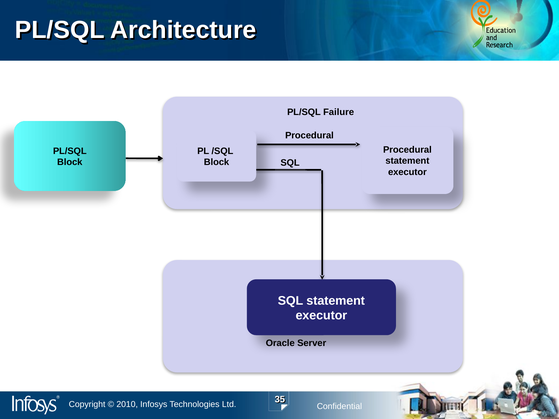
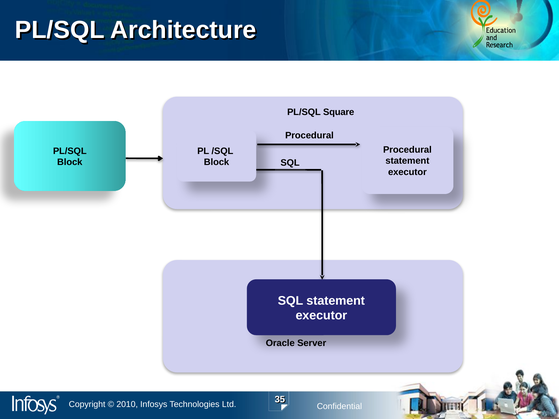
Failure: Failure -> Square (339, 112)
